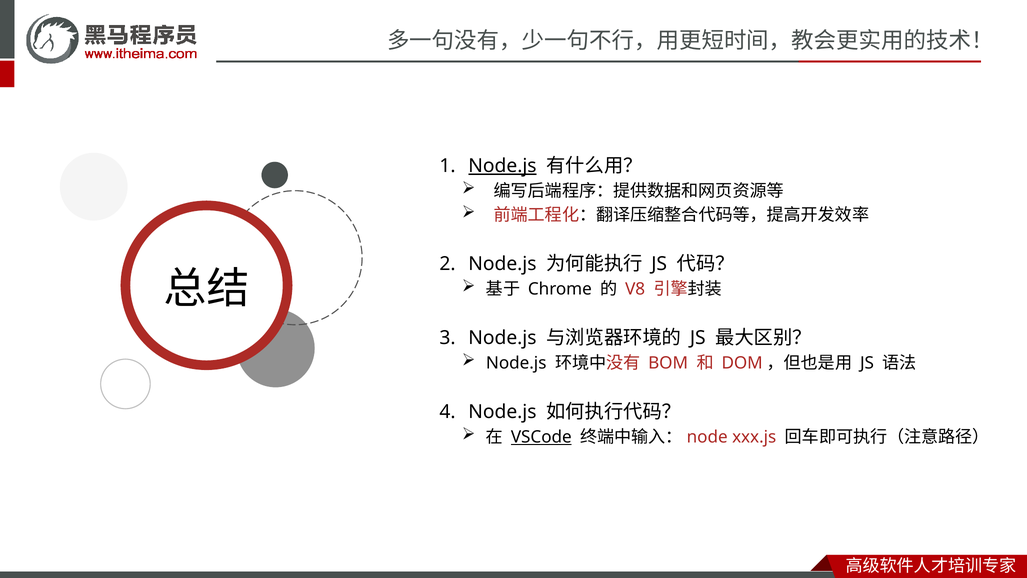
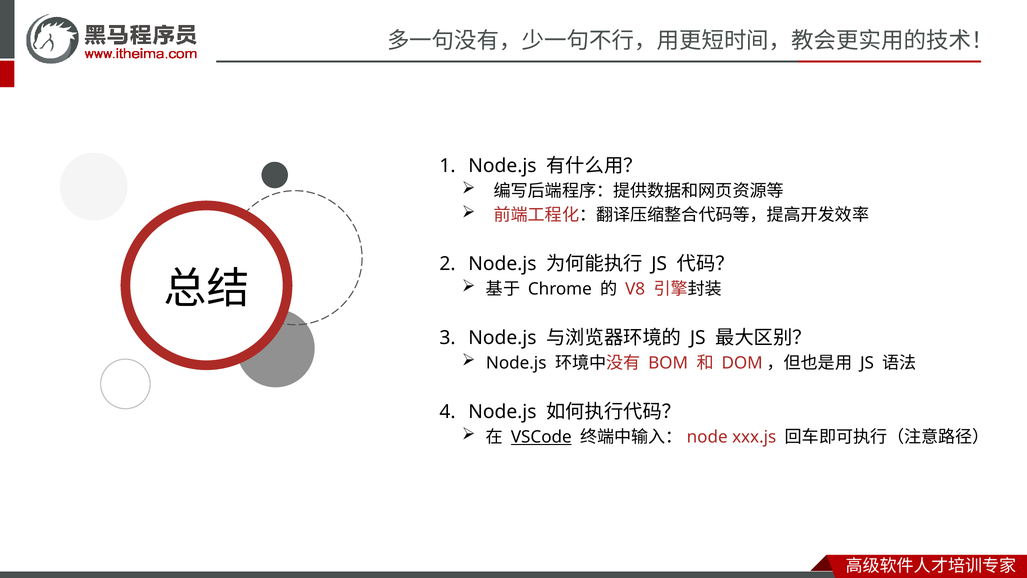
Node.js underline: present -> none (502, 166)
